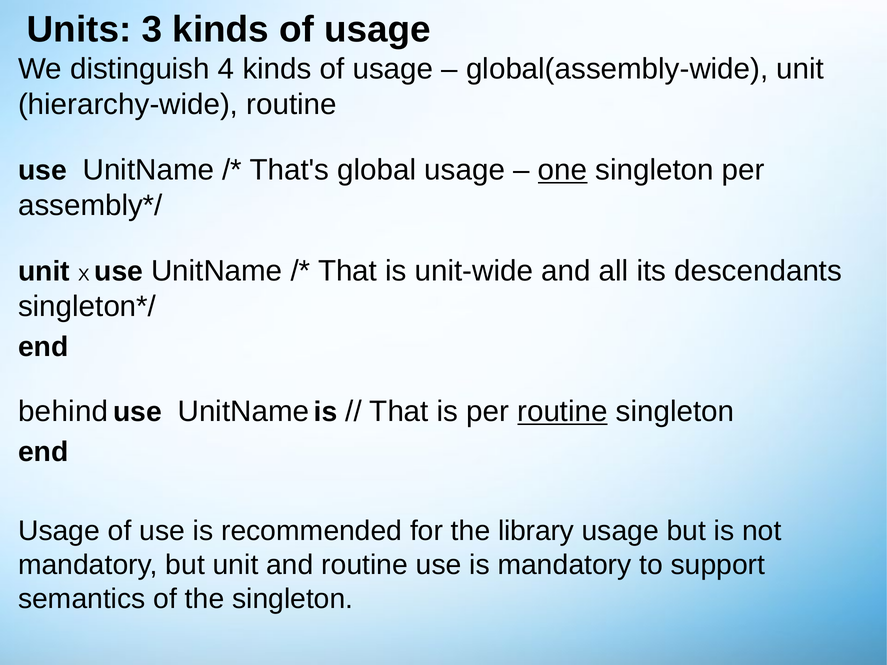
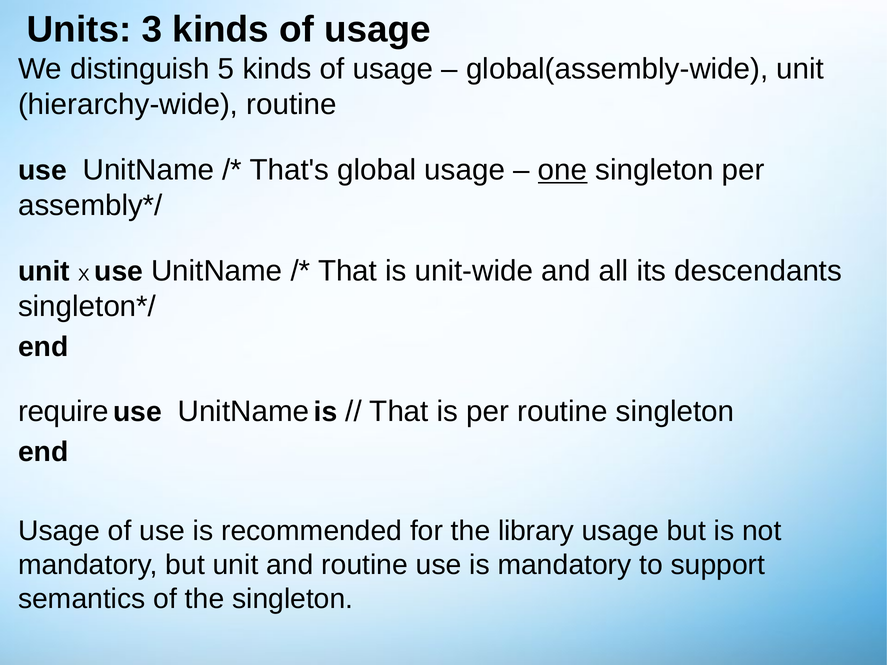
4: 4 -> 5 (226, 69)
behind: behind -> require (63, 412)
routine underline: present -> none (562, 412)
